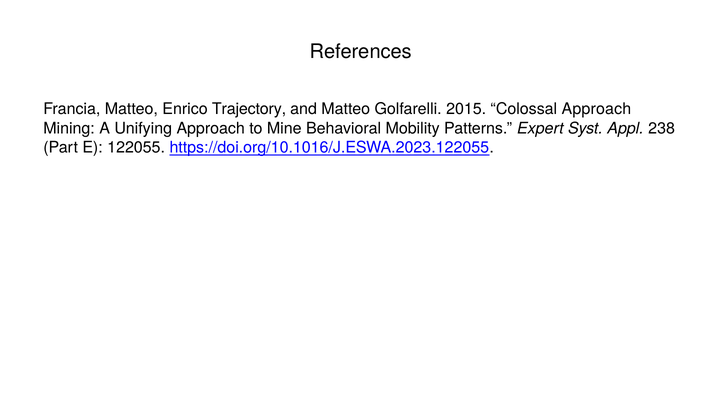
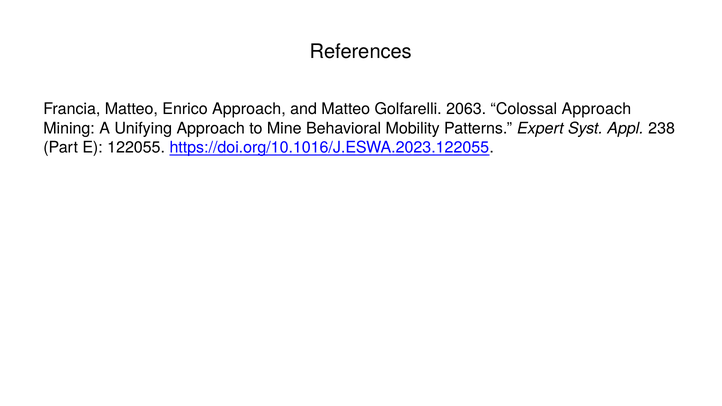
Enrico Trajectory: Trajectory -> Approach (249, 109)
2015: 2015 -> 2063 (466, 109)
